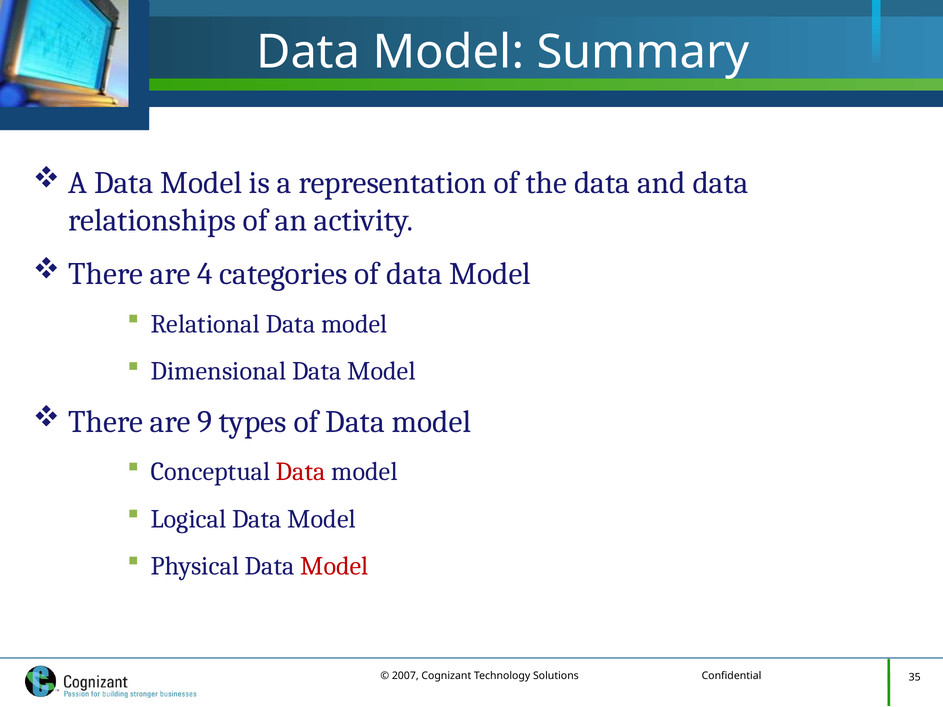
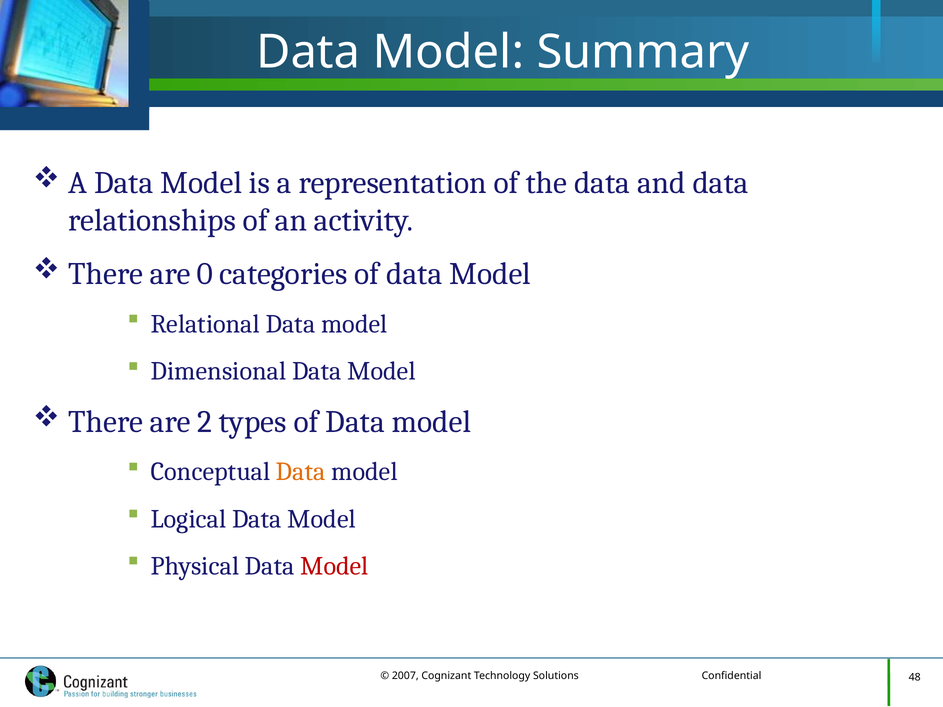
4: 4 -> 0 (205, 274)
9: 9 -> 2 (205, 422)
Data colour: red -> orange (301, 472)
35: 35 -> 48 (915, 678)
